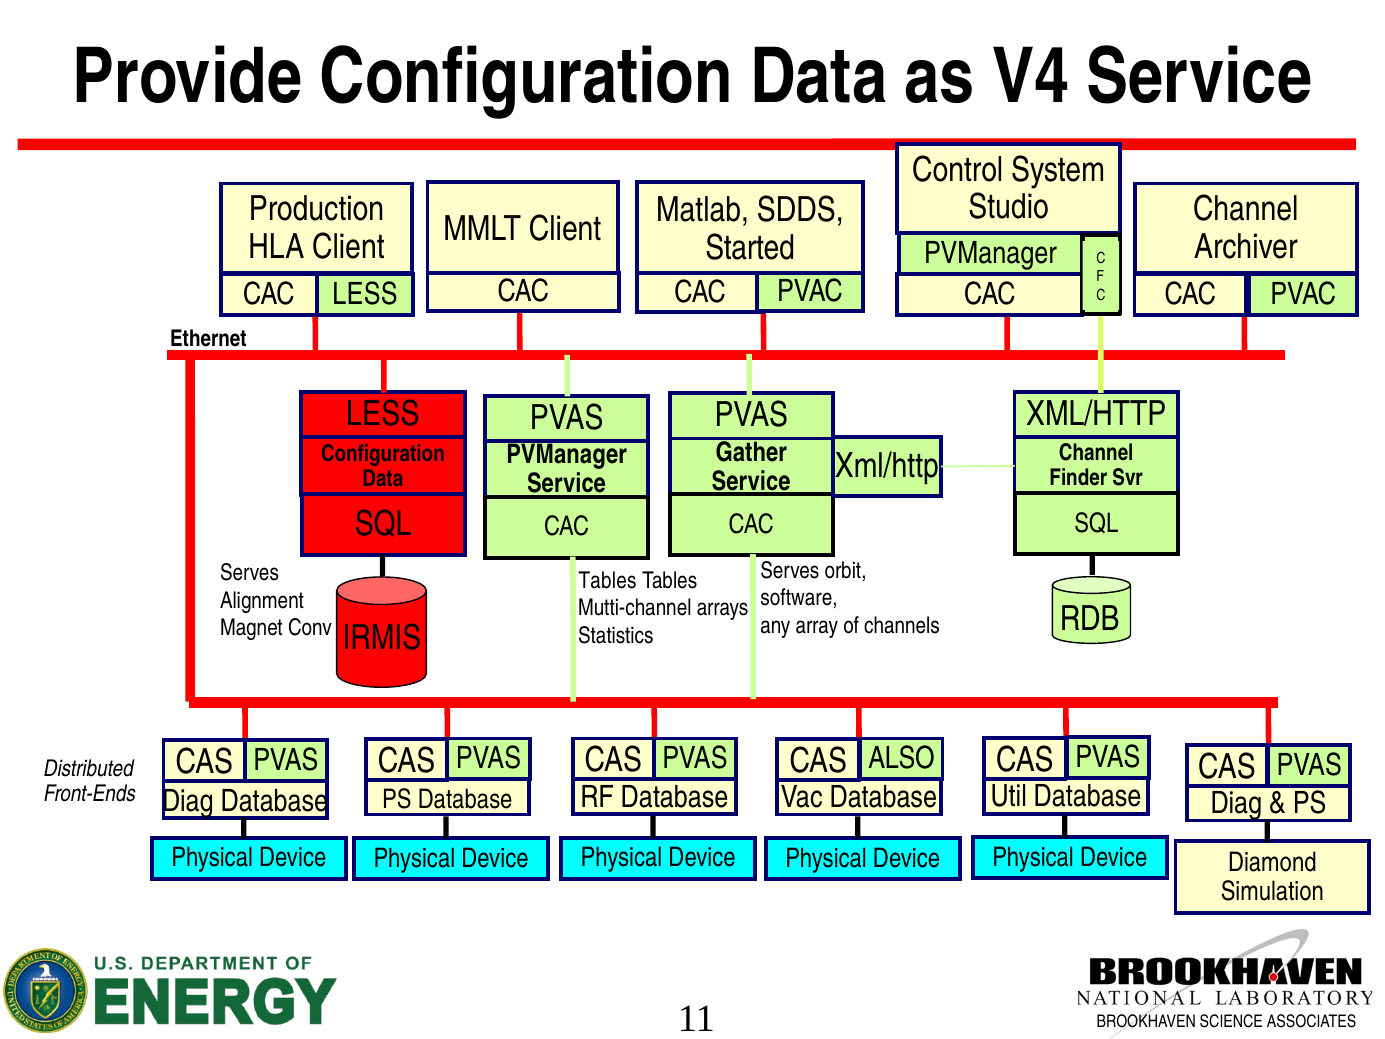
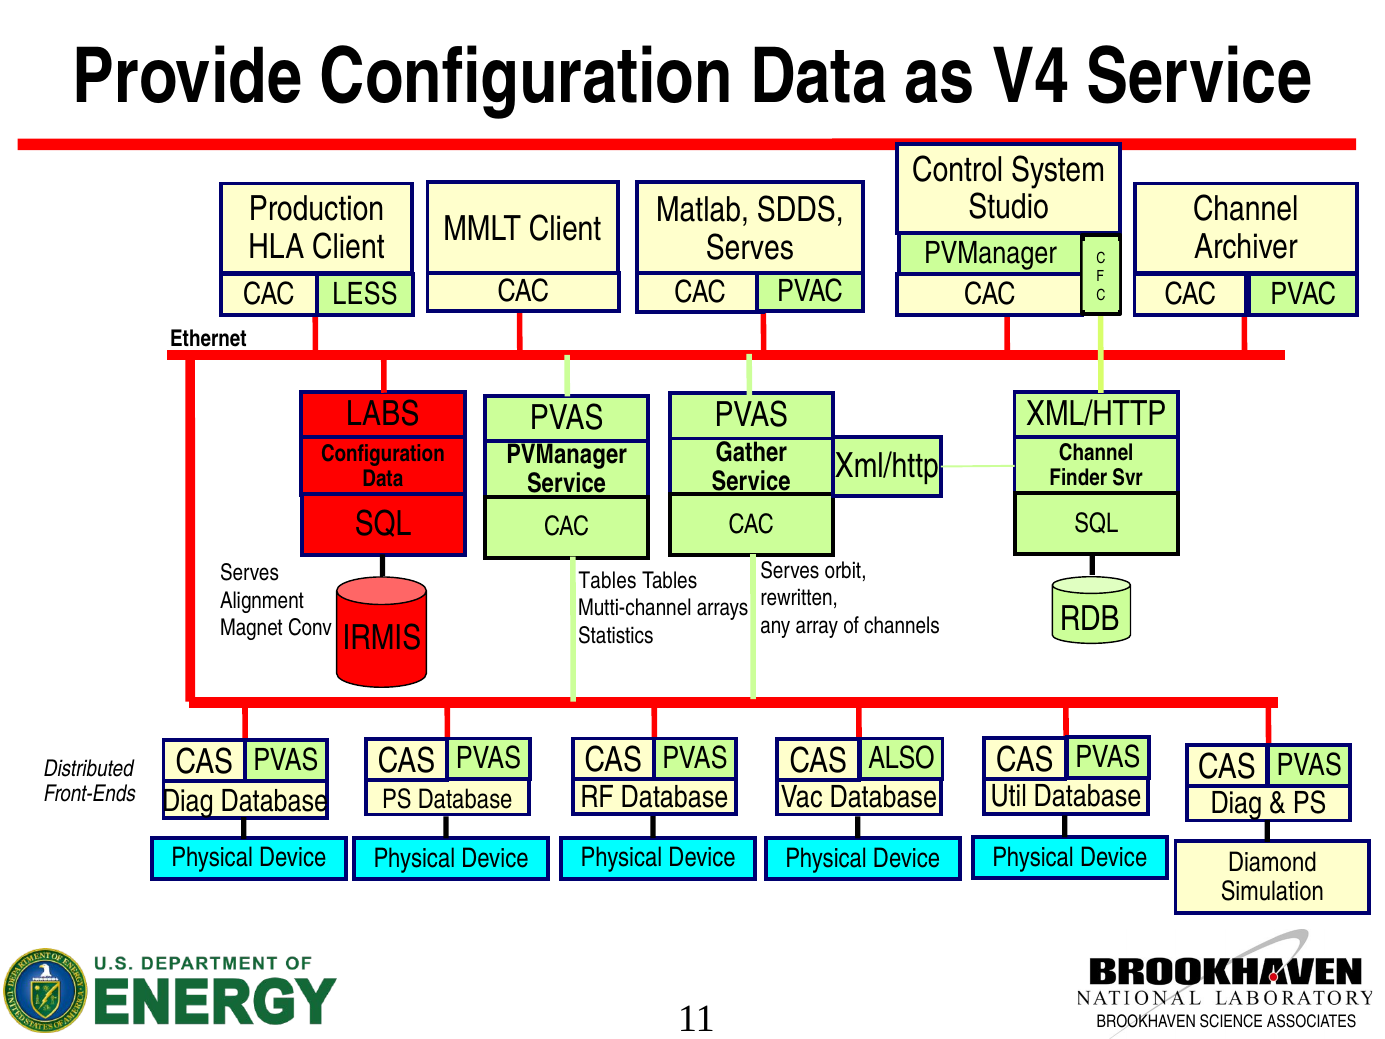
Started: Started -> Serves (750, 248)
LESS: LESS -> LABS (383, 414)
software: software -> rewritten (799, 598)
